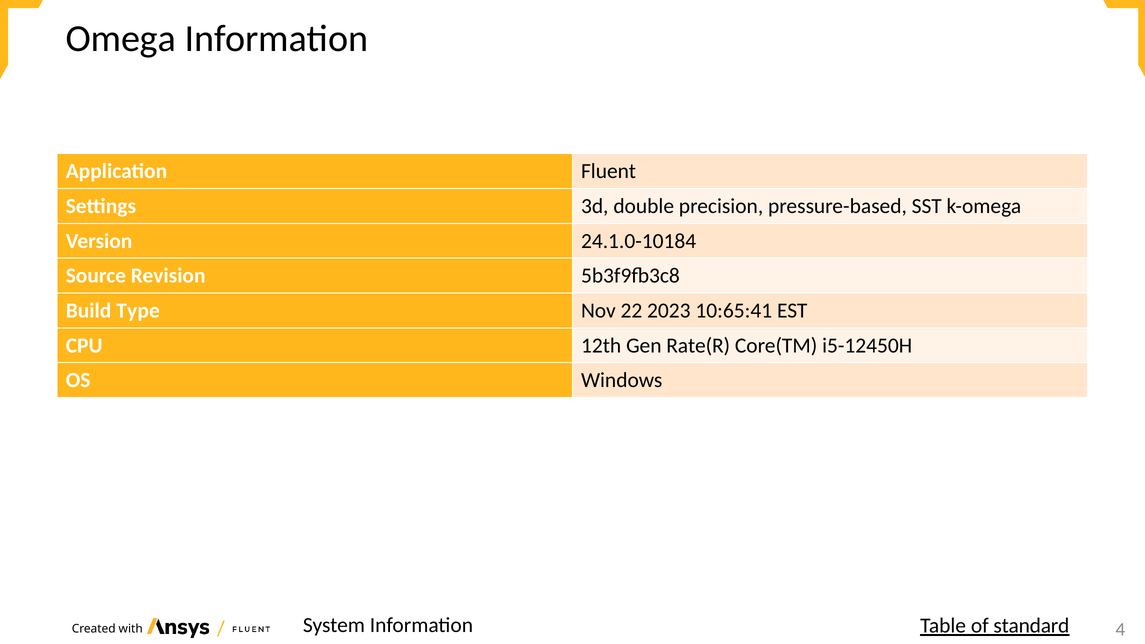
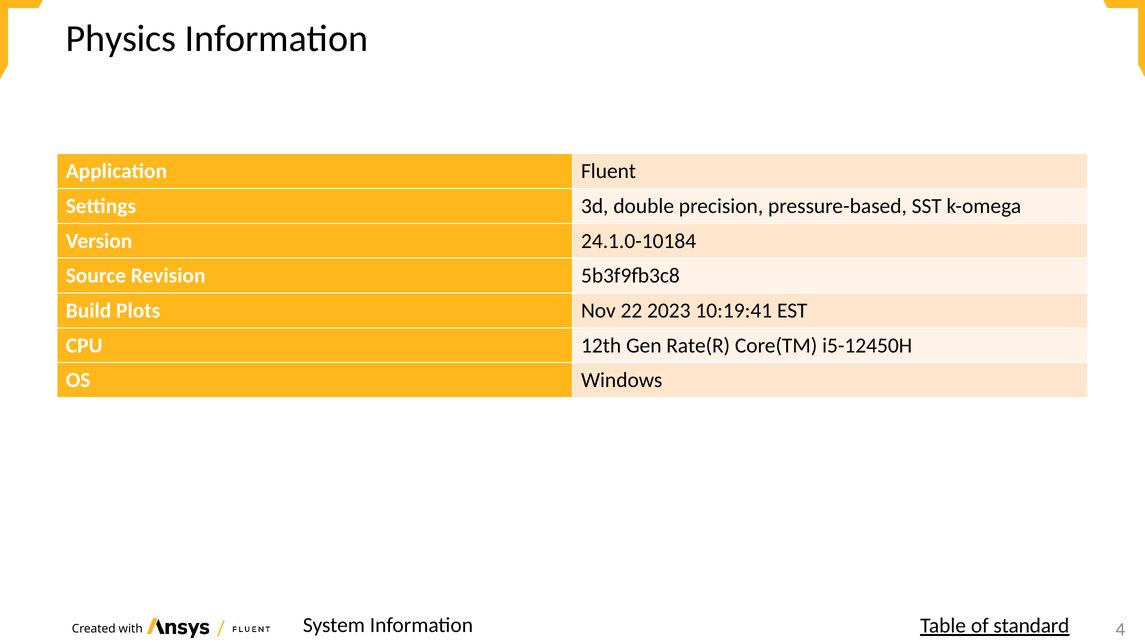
Omega: Omega -> Physics (121, 39)
Type: Type -> Plots (138, 311)
10:65:41: 10:65:41 -> 10:19:41 (734, 311)
